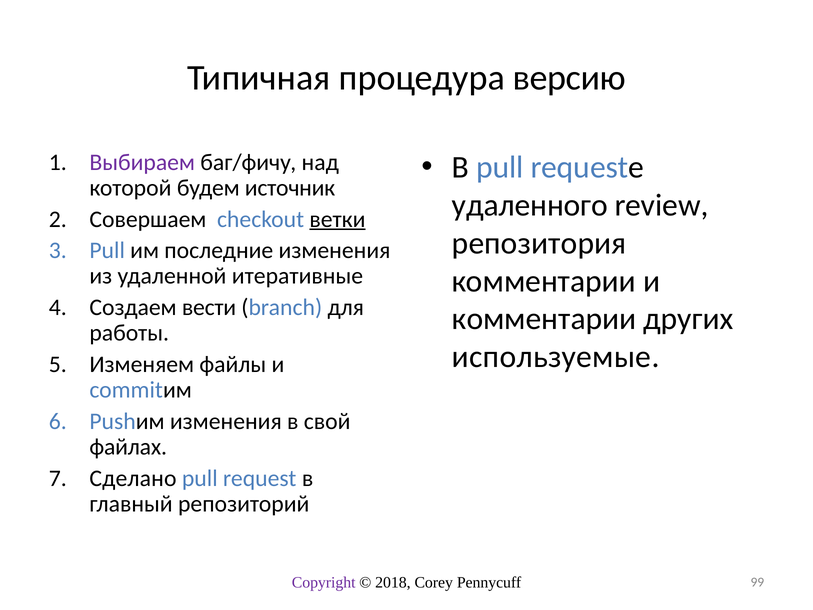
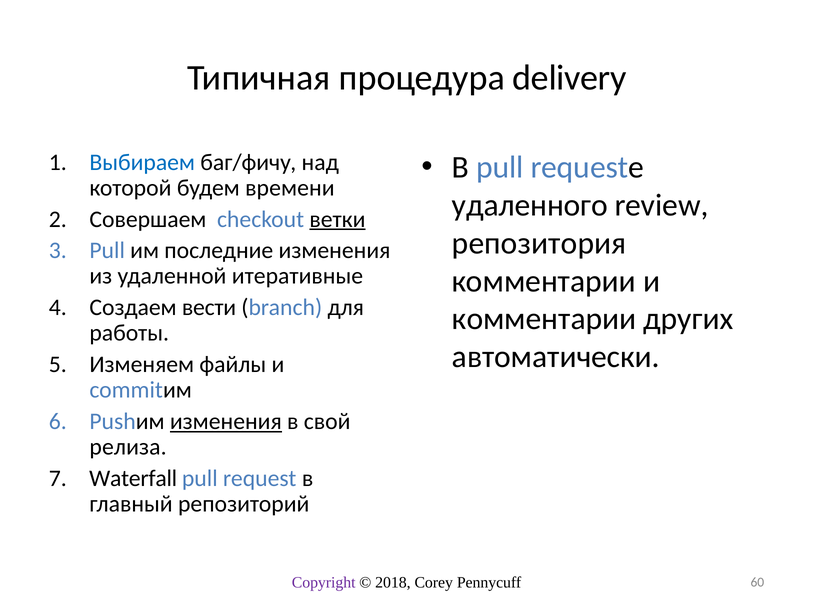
версию: версию -> delivery (569, 78)
Выбираем colour: purple -> blue (142, 162)
источник: источник -> времени (290, 188)
используемые: используемые -> автоматически (556, 357)
изменения underline: none -> present (226, 421)
файлах: файлах -> релиза (128, 447)
Сделано: Сделано -> Waterfall (133, 478)
99: 99 -> 60 (757, 582)
